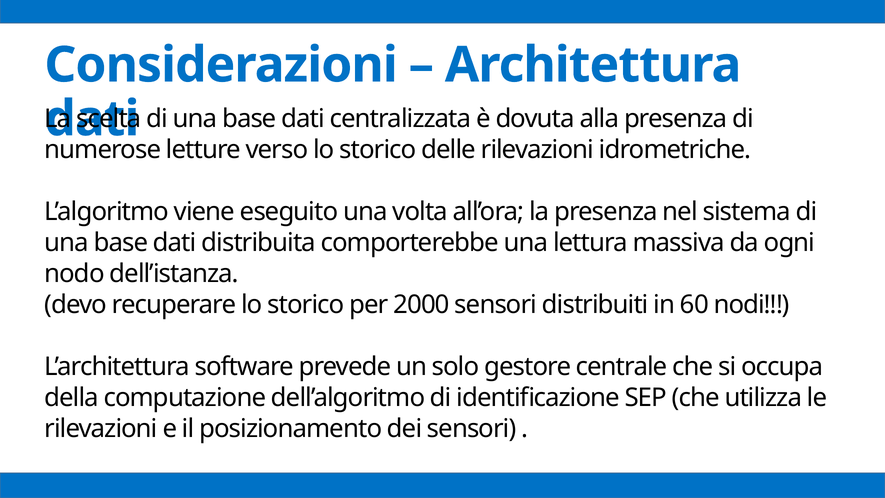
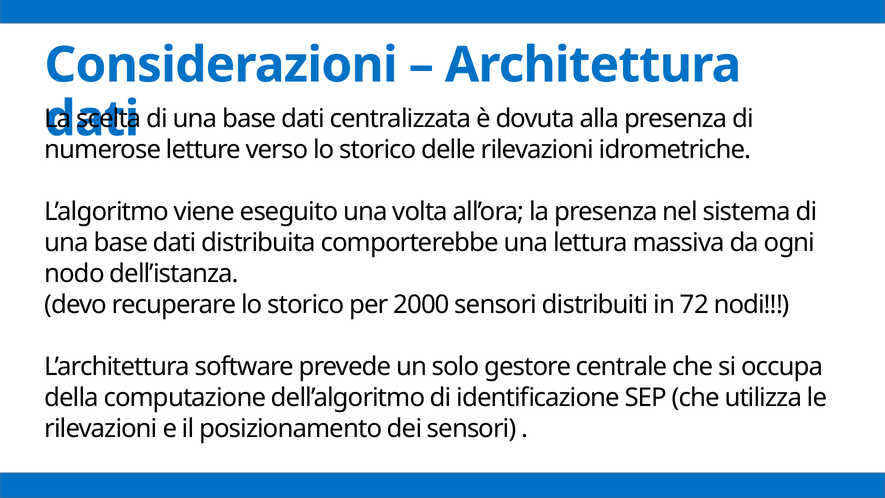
60: 60 -> 72 (695, 305)
